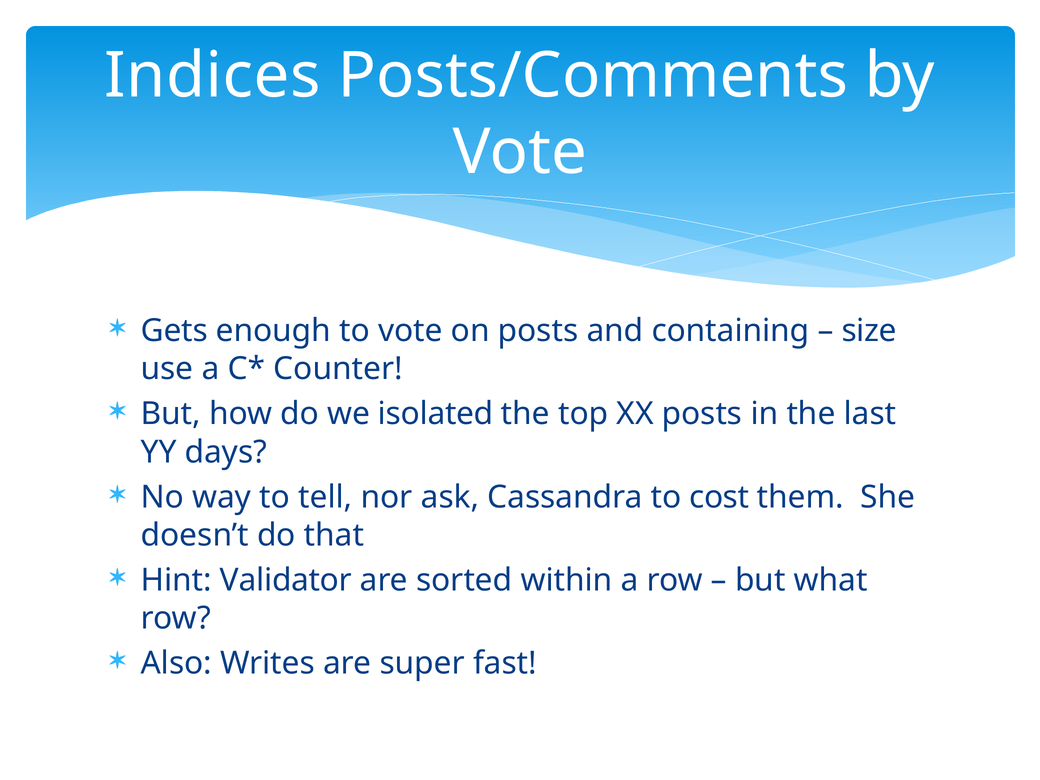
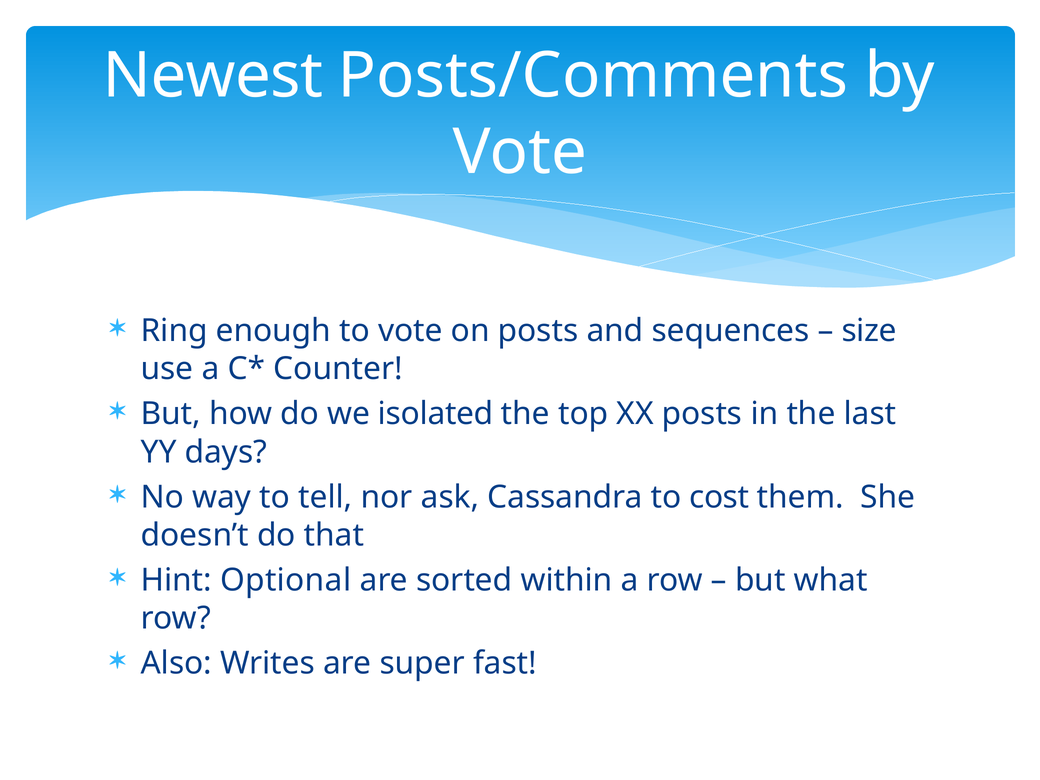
Indices: Indices -> Newest (213, 76)
Gets: Gets -> Ring (174, 331)
containing: containing -> sequences (731, 331)
Validator: Validator -> Optional (286, 580)
